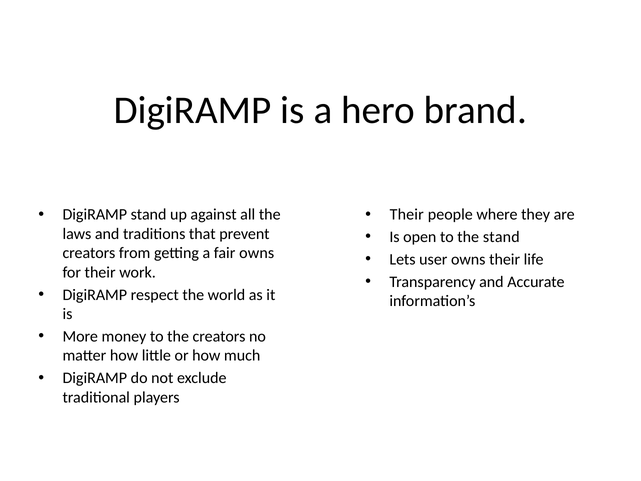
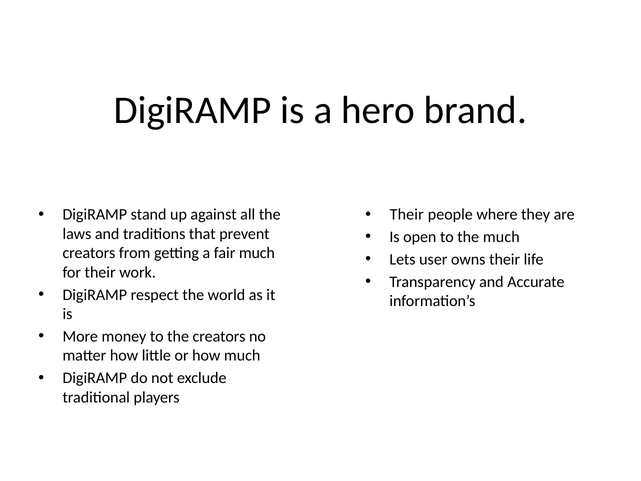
the stand: stand -> much (501, 237)
fair owns: owns -> much (257, 253)
